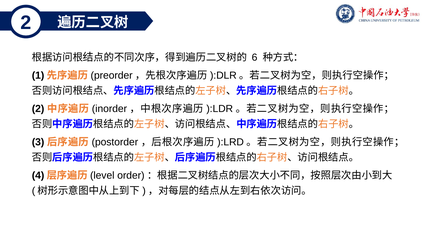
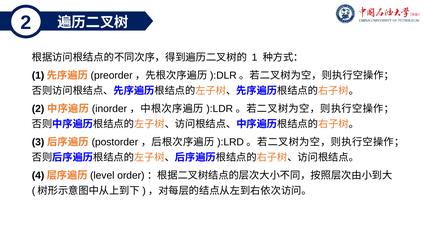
6: 6 -> 1 (255, 57)
